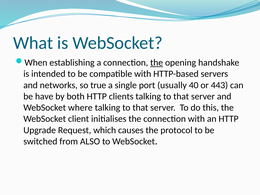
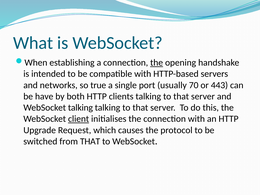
40: 40 -> 70 (194, 85)
WebSocket where: where -> talking (80, 108)
client underline: none -> present (79, 119)
from ALSO: ALSO -> THAT (90, 141)
